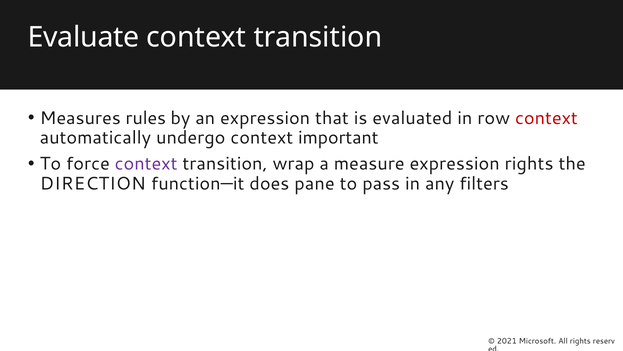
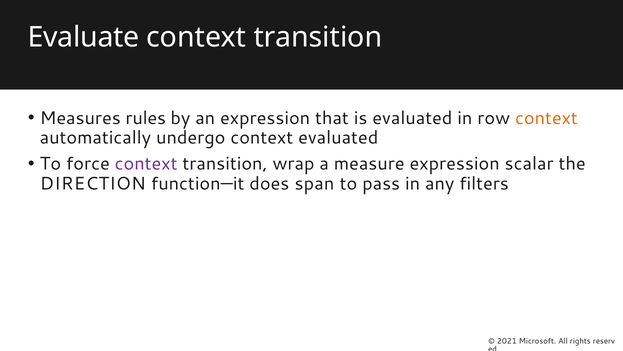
context colour: red -> orange (546, 118)
context important: important -> evaluated (338, 137)
expression rights: rights -> scalar (529, 164)
pane: pane -> span (314, 183)
